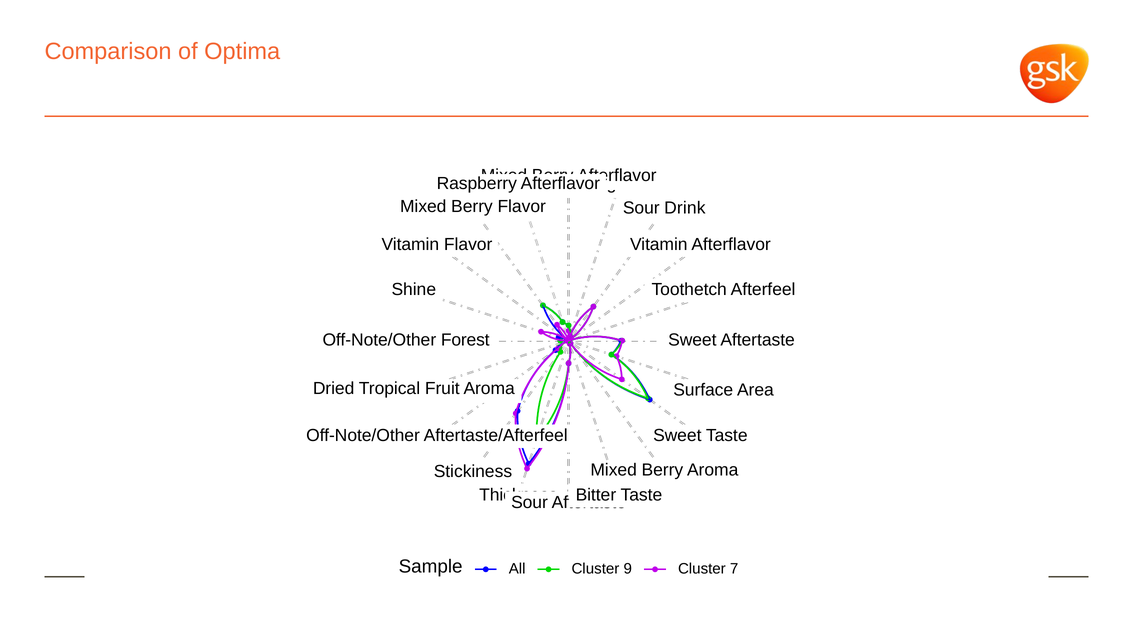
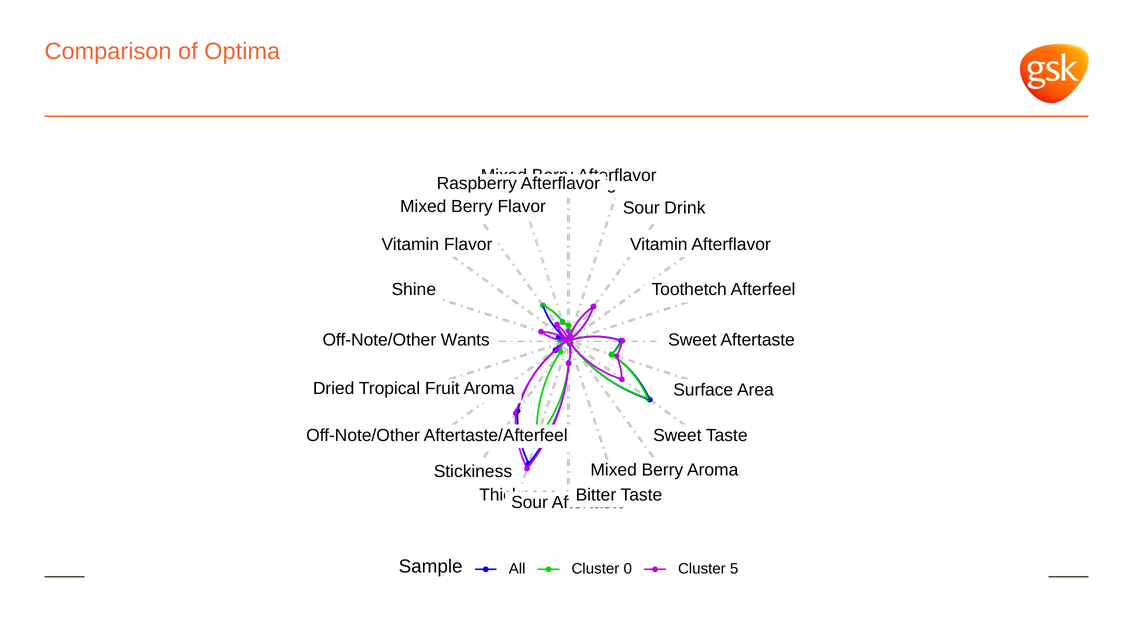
Forest: Forest -> Wants (465, 340)
9: 9 -> 0 (628, 569)
7: 7 -> 5 (734, 569)
